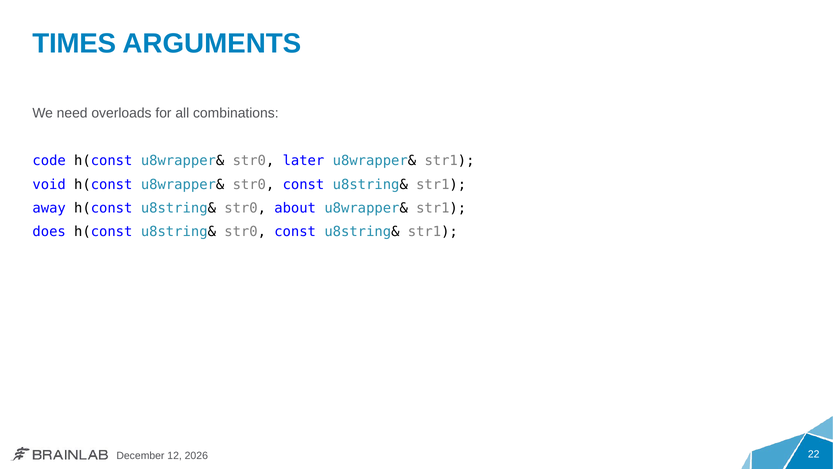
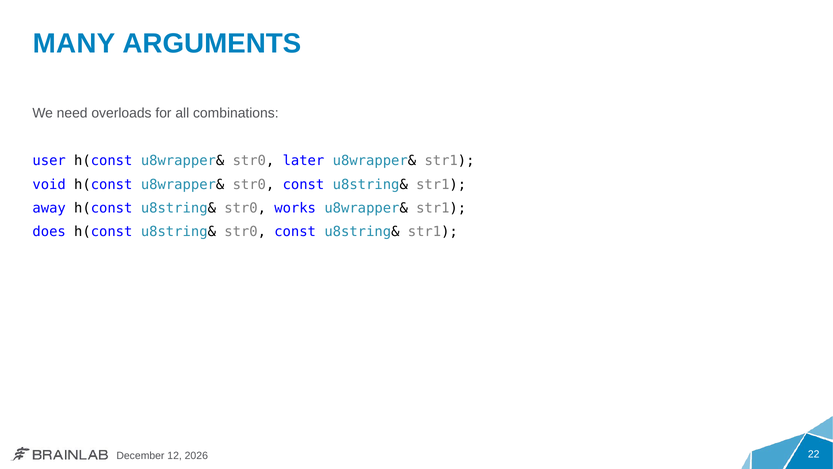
TIMES: TIMES -> MANY (74, 44)
code: code -> user (49, 161)
about: about -> works (295, 208)
